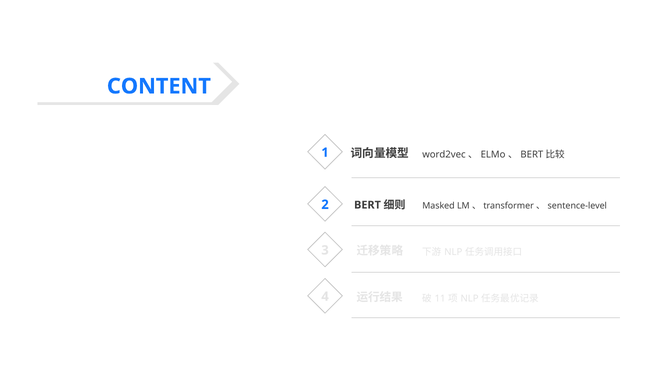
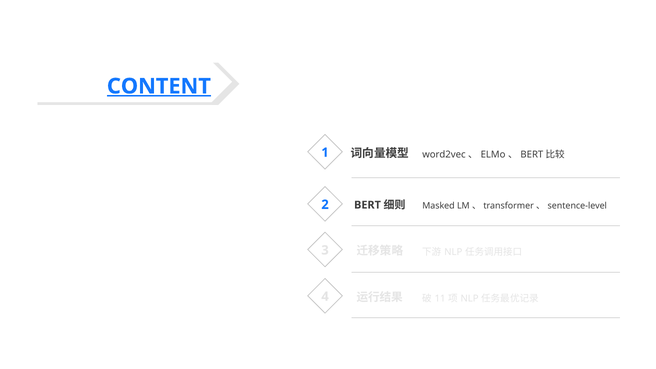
CONTENT underline: none -> present (159, 86)
